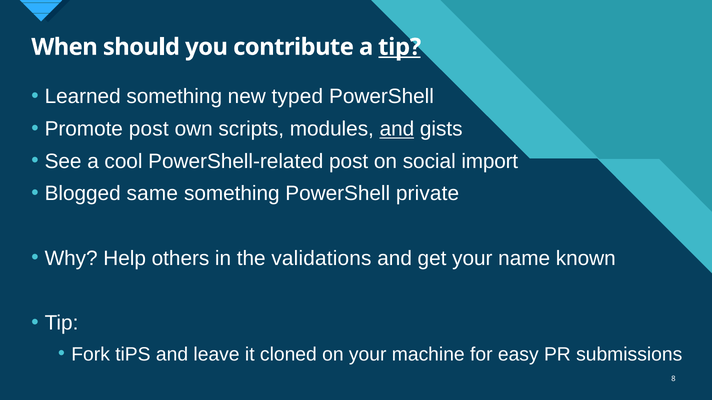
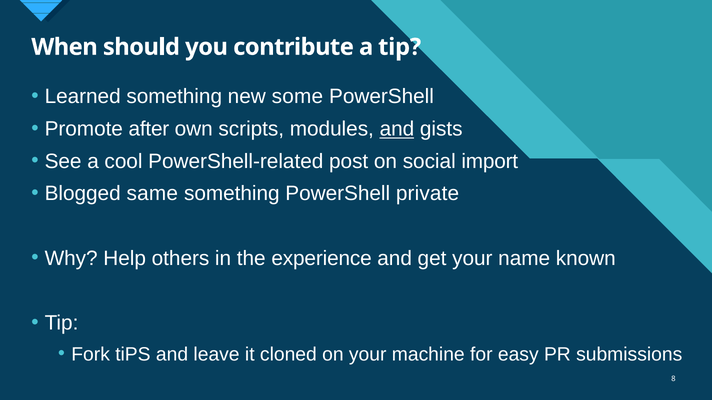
tip underline: present -> none (400, 47)
typed: typed -> some (297, 97)
Promote post: post -> after (149, 129)
validations: validations -> experience (322, 259)
